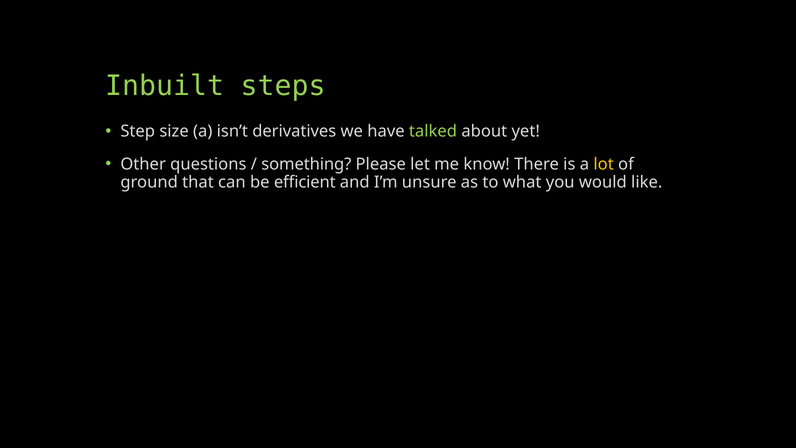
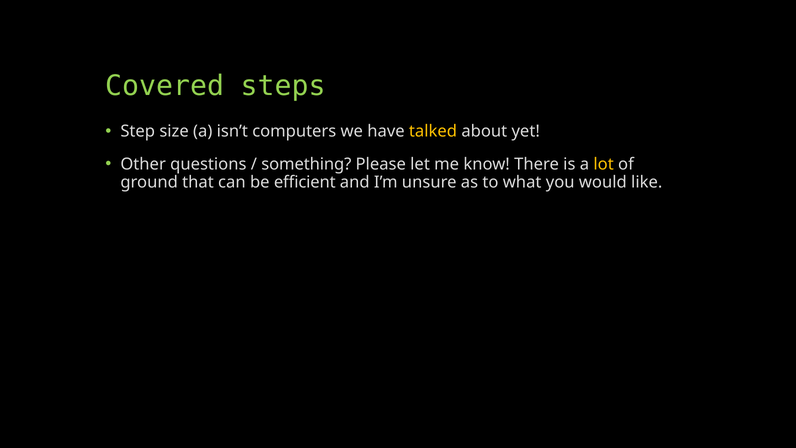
Inbuilt: Inbuilt -> Covered (165, 86)
derivatives: derivatives -> computers (294, 131)
talked colour: light green -> yellow (433, 131)
